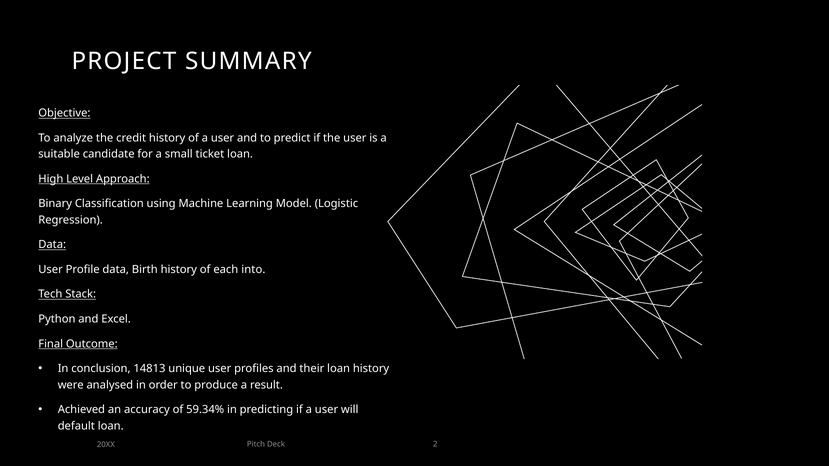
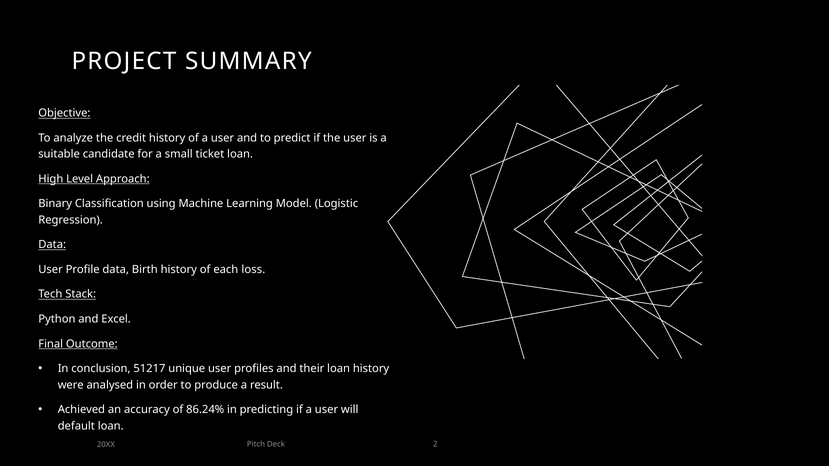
into: into -> loss (253, 270)
14813: 14813 -> 51217 (149, 369)
59.34%: 59.34% -> 86.24% (205, 410)
